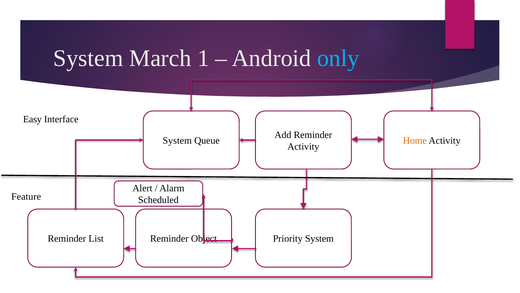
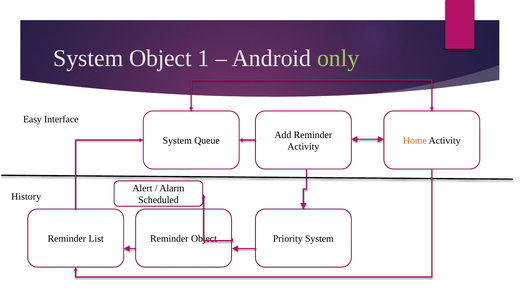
System March: March -> Object (160, 58)
only colour: light blue -> light green (338, 58)
Feature: Feature -> History (26, 196)
